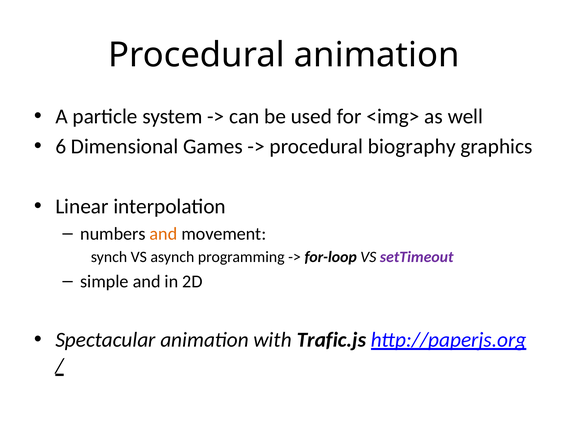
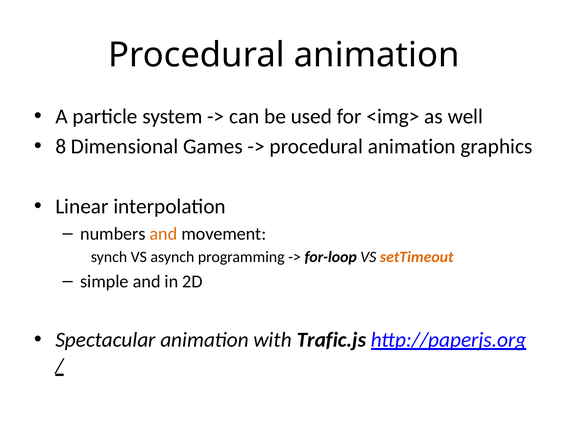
6: 6 -> 8 (61, 147)
biography: biography -> animation (412, 147)
setTimeout colour: purple -> orange (417, 257)
